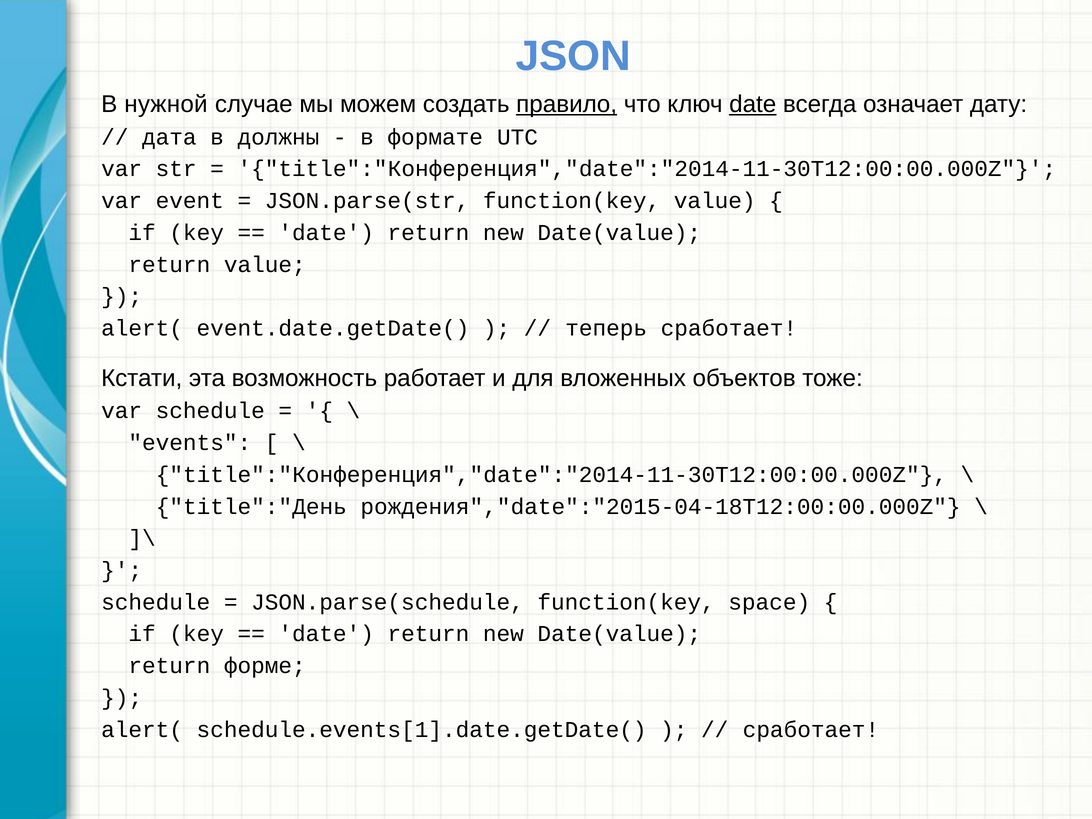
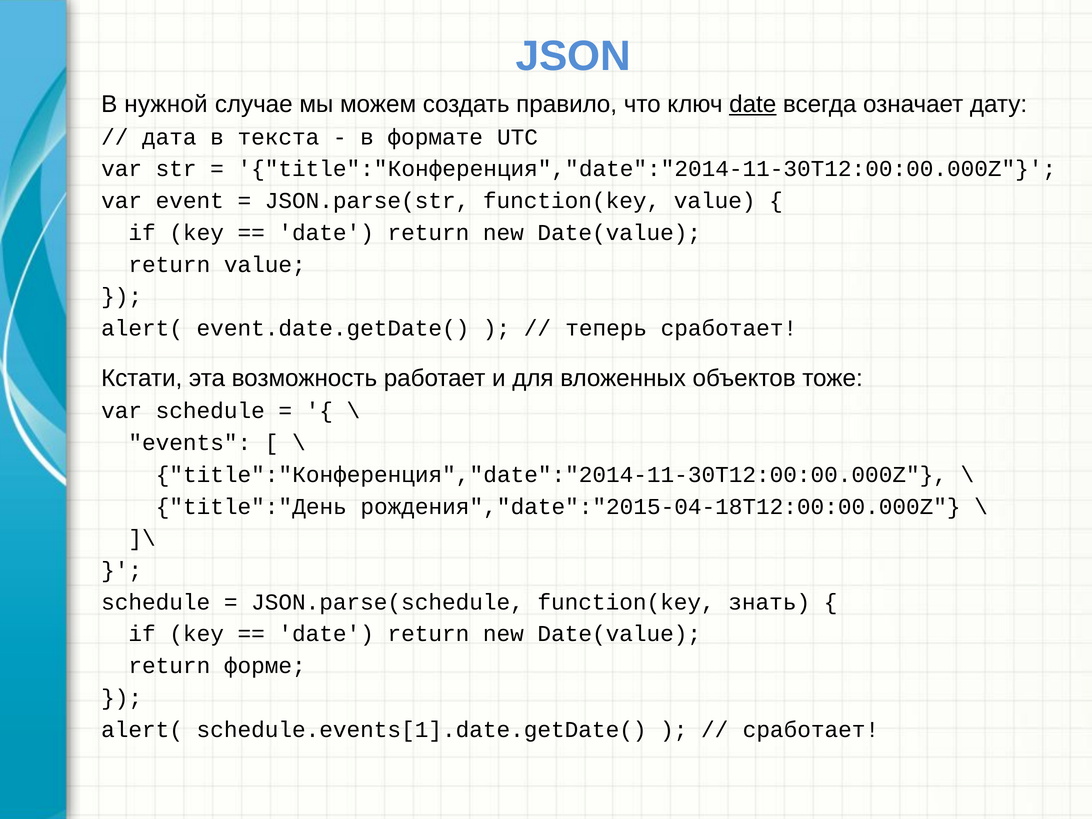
правило underline: present -> none (567, 104)
должны: должны -> текста (278, 137)
space: space -> знать (769, 602)
